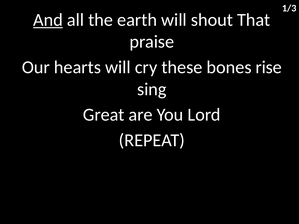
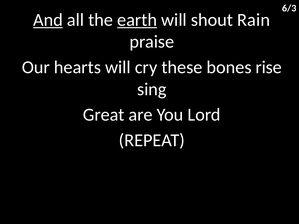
1/3: 1/3 -> 6/3 (289, 8)
earth underline: none -> present (137, 20)
That: That -> Rain (254, 20)
